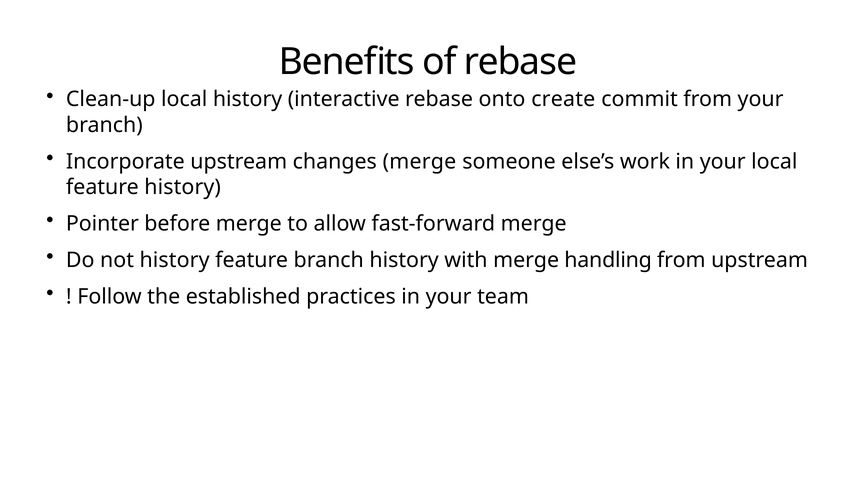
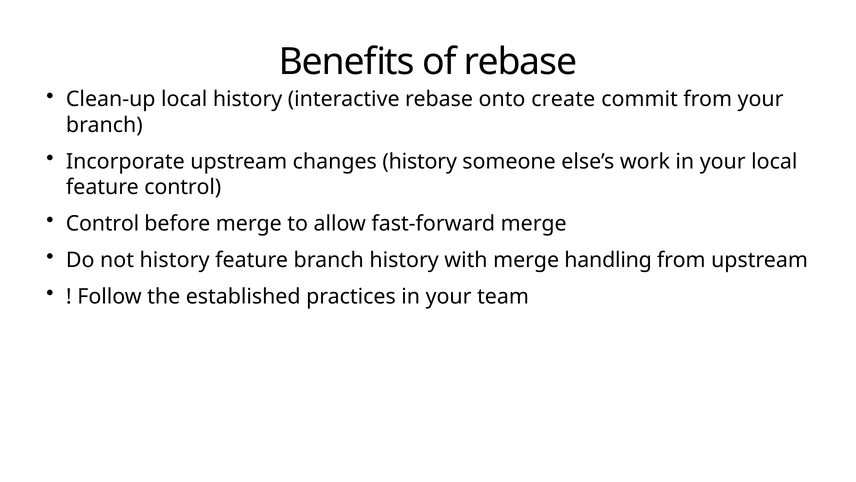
changes merge: merge -> history (420, 161)
feature history: history -> control (183, 187)
Pointer: Pointer -> Control (102, 223)
